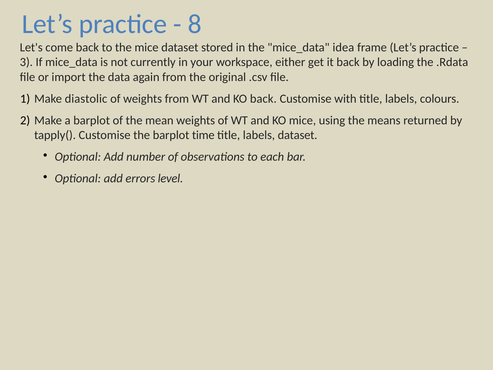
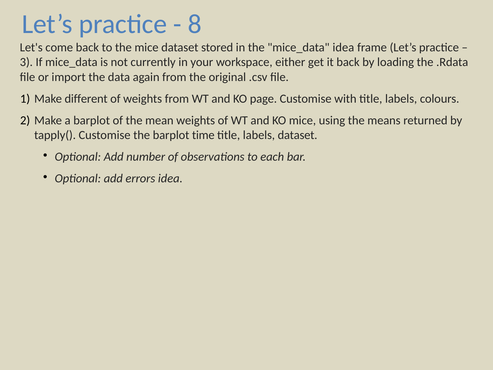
diastolic: diastolic -> different (86, 99)
KO back: back -> page (263, 99)
errors level: level -> idea (170, 178)
